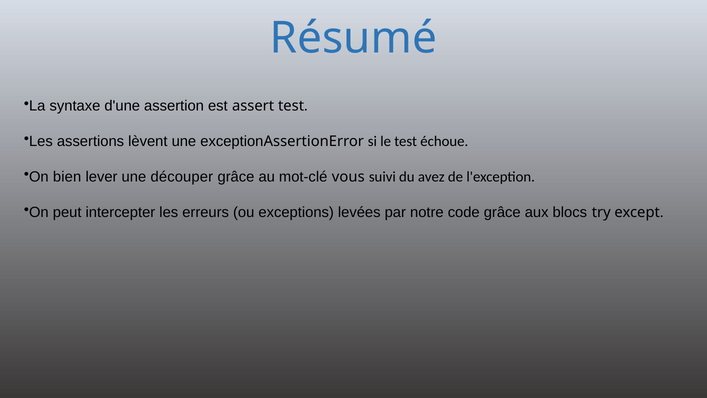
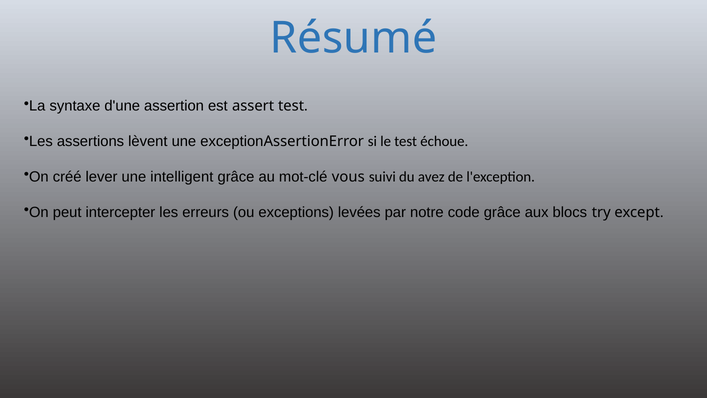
bien: bien -> créé (67, 177)
découper: découper -> intelligent (182, 177)
